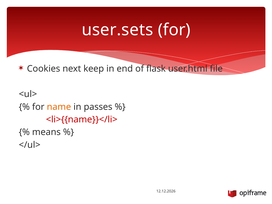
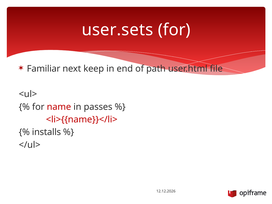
Cookies: Cookies -> Familiar (44, 69)
flask: flask -> path (156, 69)
name colour: orange -> red (59, 107)
means: means -> installs (46, 132)
